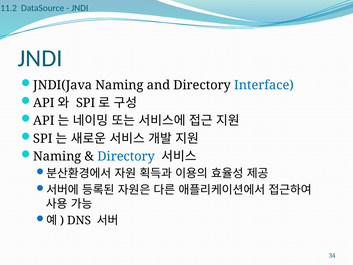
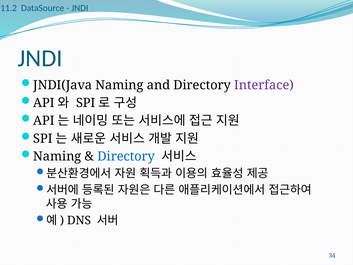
Interface colour: blue -> purple (264, 85)
